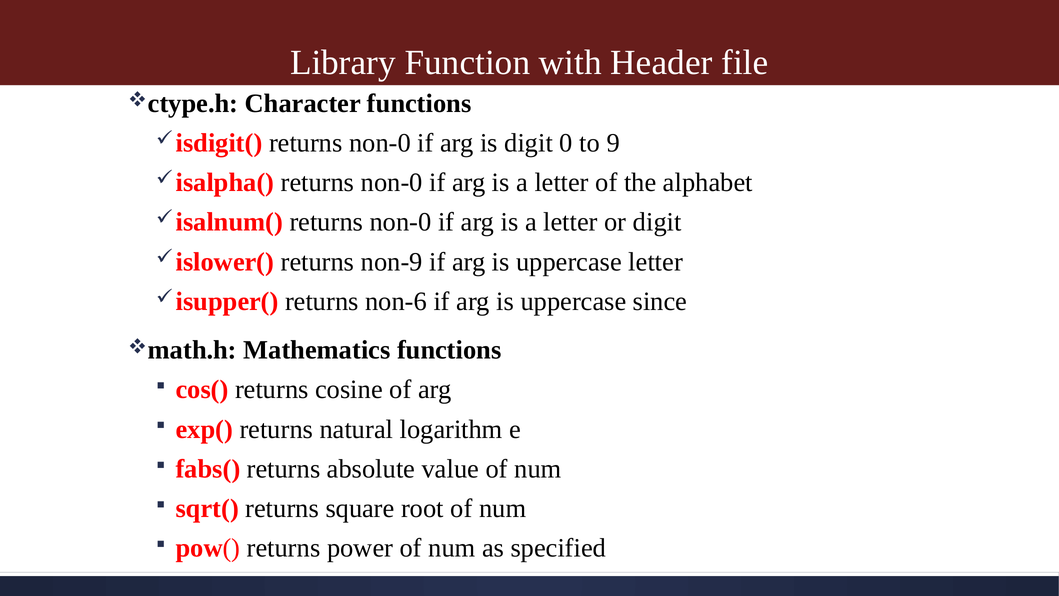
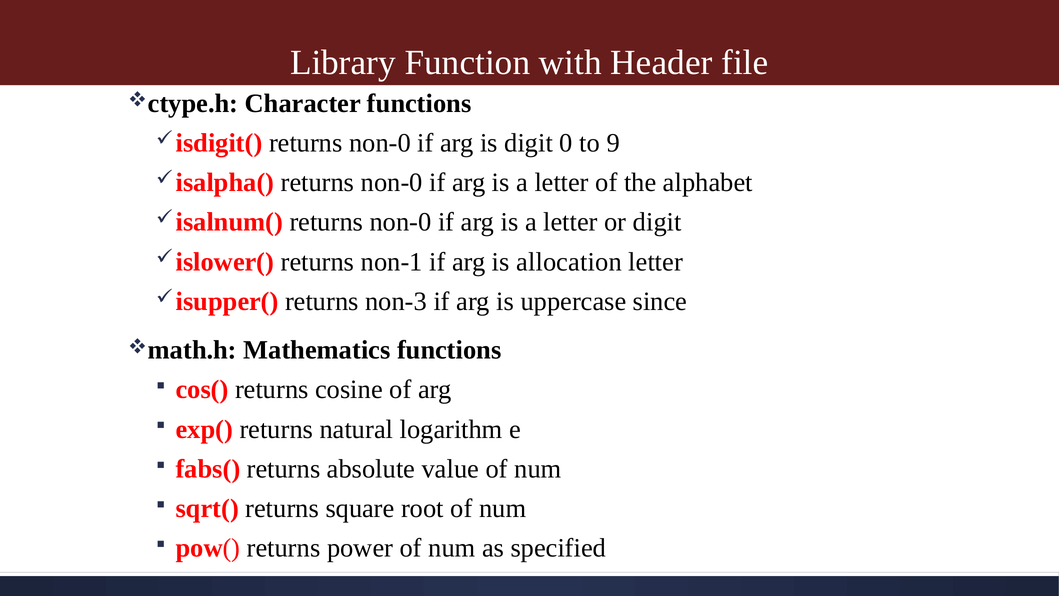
non-9: non-9 -> non-1 (392, 262)
uppercase: uppercase -> allocation (569, 262)
non-6: non-6 -> non-3 (396, 301)
